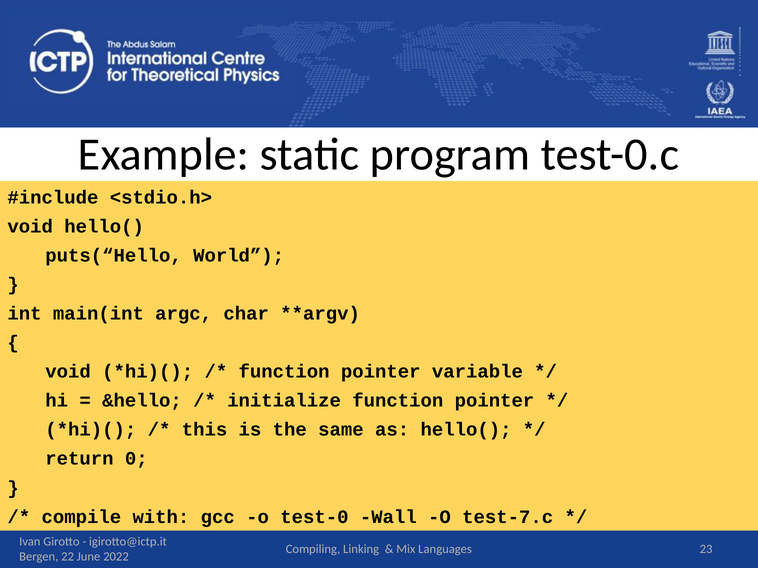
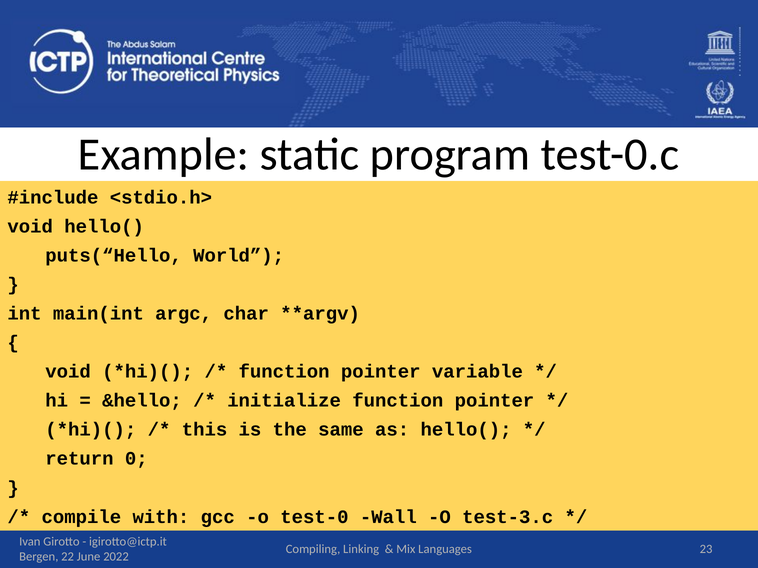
test-7.c: test-7.c -> test-3.c (508, 517)
